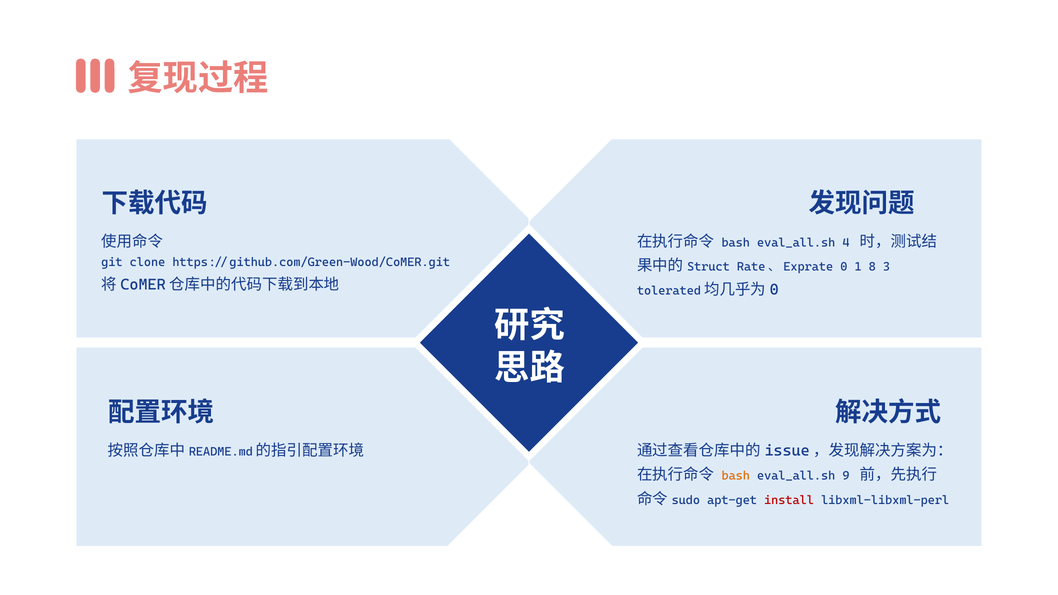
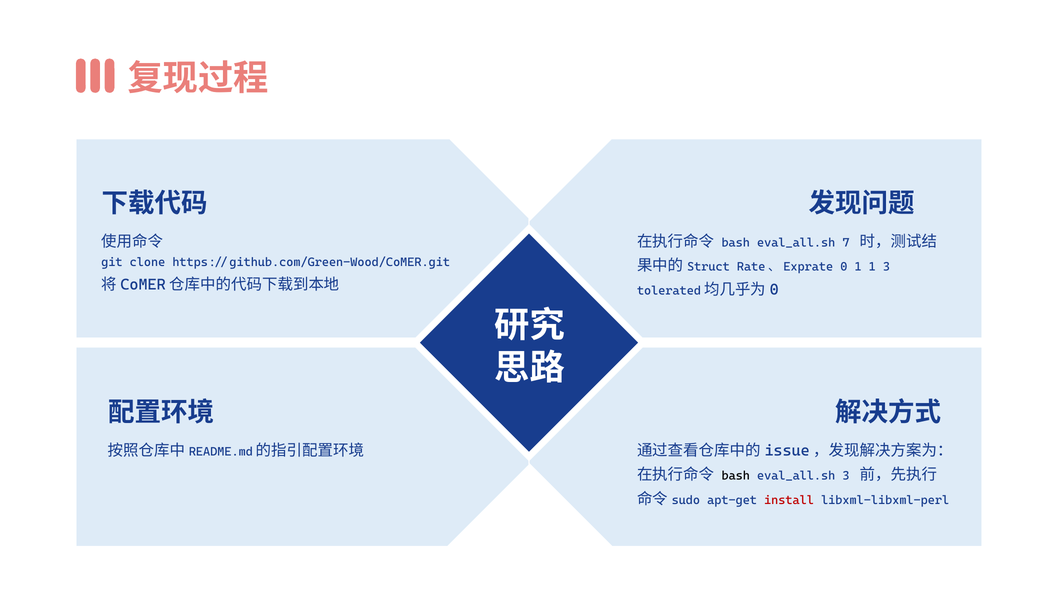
4: 4 -> 7 (846, 243)
0/1/8/3: 0/1/8/3 -> 0/1/1/3 (865, 267)
bash colour: orange -> black (736, 476)
9: 9 -> 3 (846, 476)
